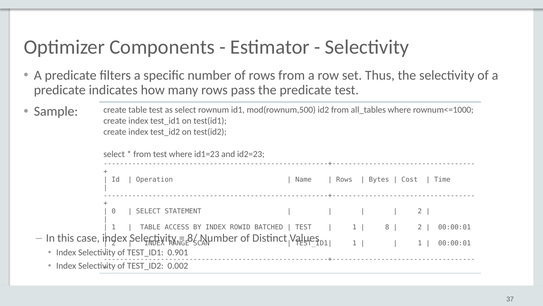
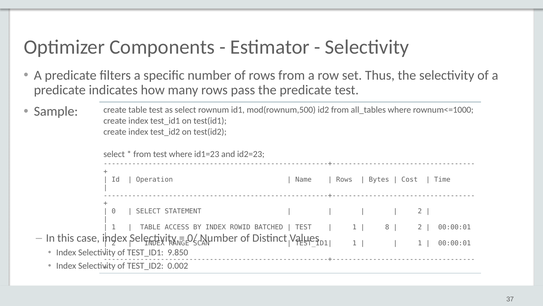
8/: 8/ -> 0/ (192, 238)
0.901: 0.901 -> 9.850 (178, 252)
